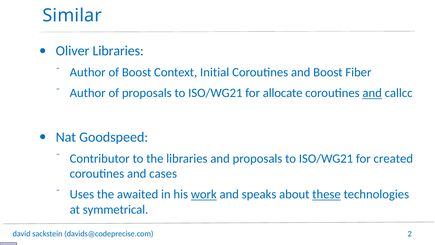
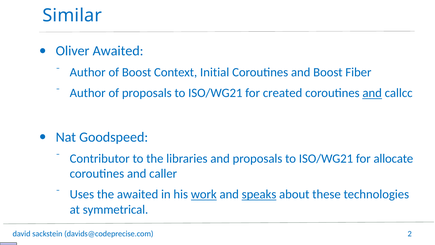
Oliver Libraries: Libraries -> Awaited (118, 51)
allocate: allocate -> created (283, 93)
created: created -> allocate (393, 158)
cases: cases -> caller (163, 174)
speaks underline: none -> present (259, 194)
these underline: present -> none (327, 194)
